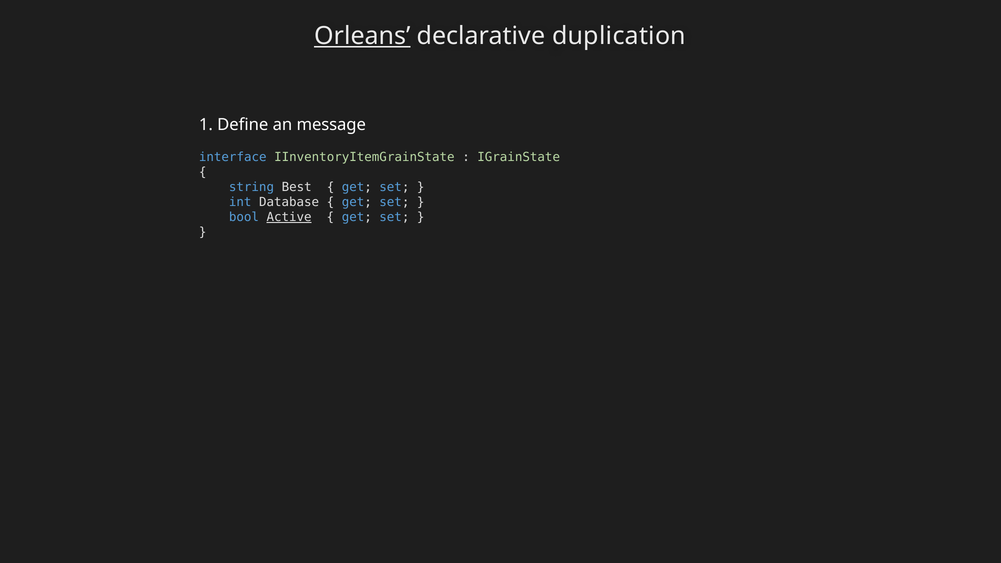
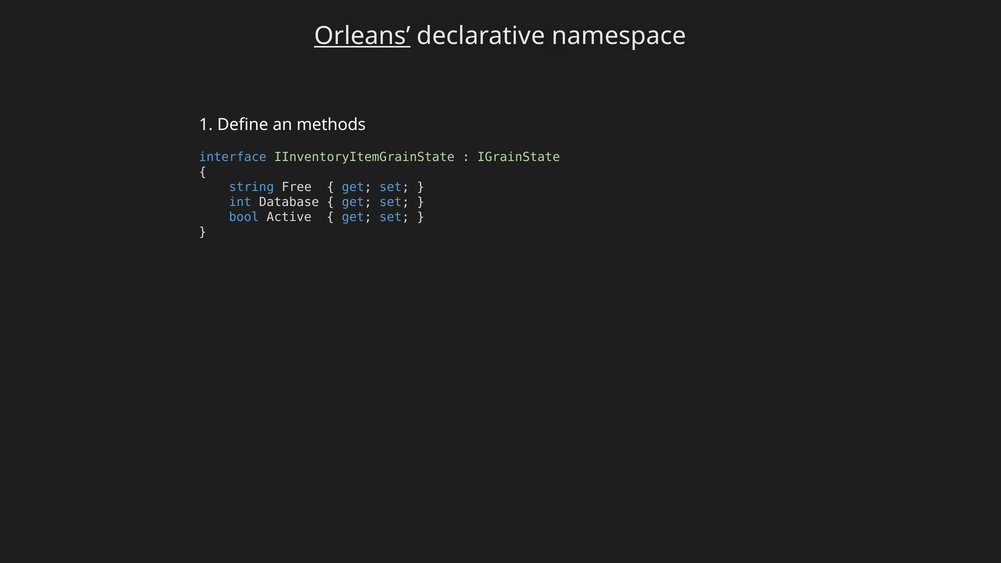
duplication: duplication -> namespace (619, 36)
message: message -> methods (331, 125)
Best: Best -> Free (297, 187)
Active underline: present -> none (289, 217)
